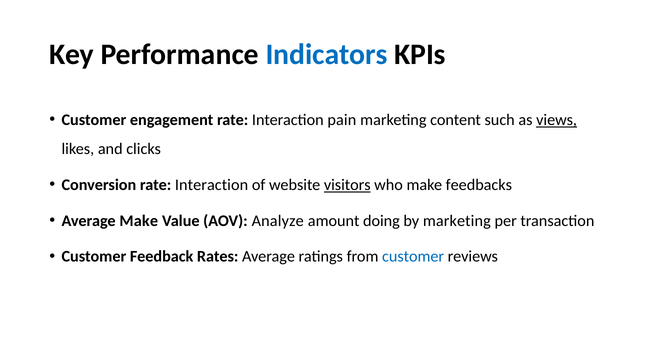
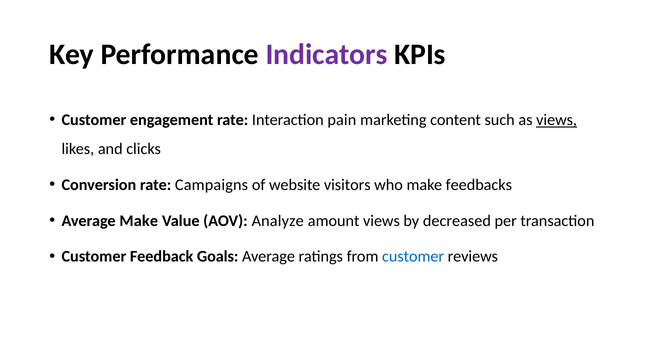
Indicators colour: blue -> purple (327, 54)
Conversion rate Interaction: Interaction -> Campaigns (212, 185)
visitors underline: present -> none (347, 185)
amount doing: doing -> views (381, 221)
by marketing: marketing -> decreased (457, 221)
Rates: Rates -> Goals (218, 257)
